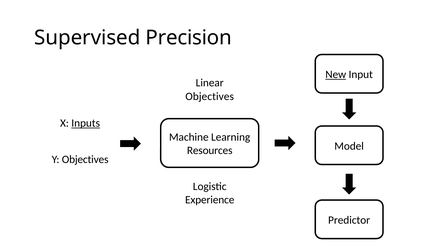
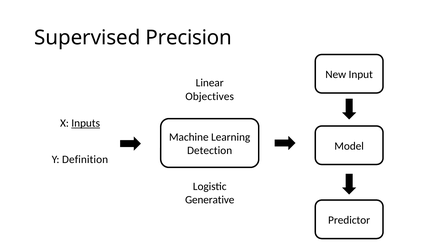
New underline: present -> none (336, 75)
Resources: Resources -> Detection (210, 151)
Y Objectives: Objectives -> Definition (85, 160)
Experience: Experience -> Generative (210, 200)
